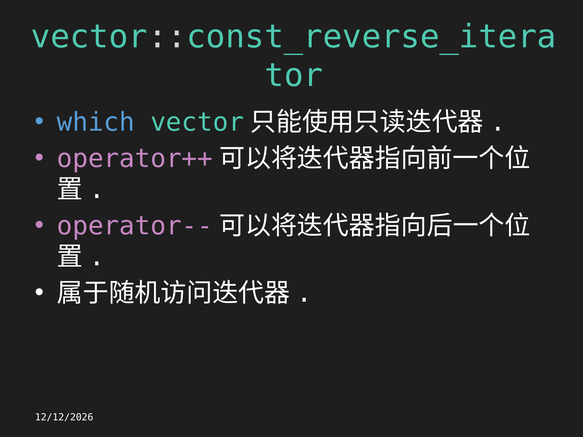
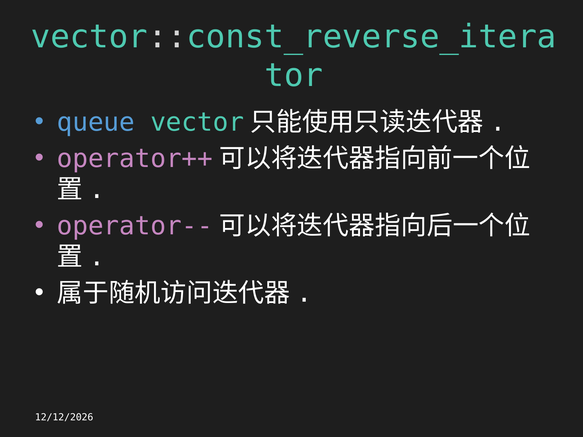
which: which -> queue (96, 122)
